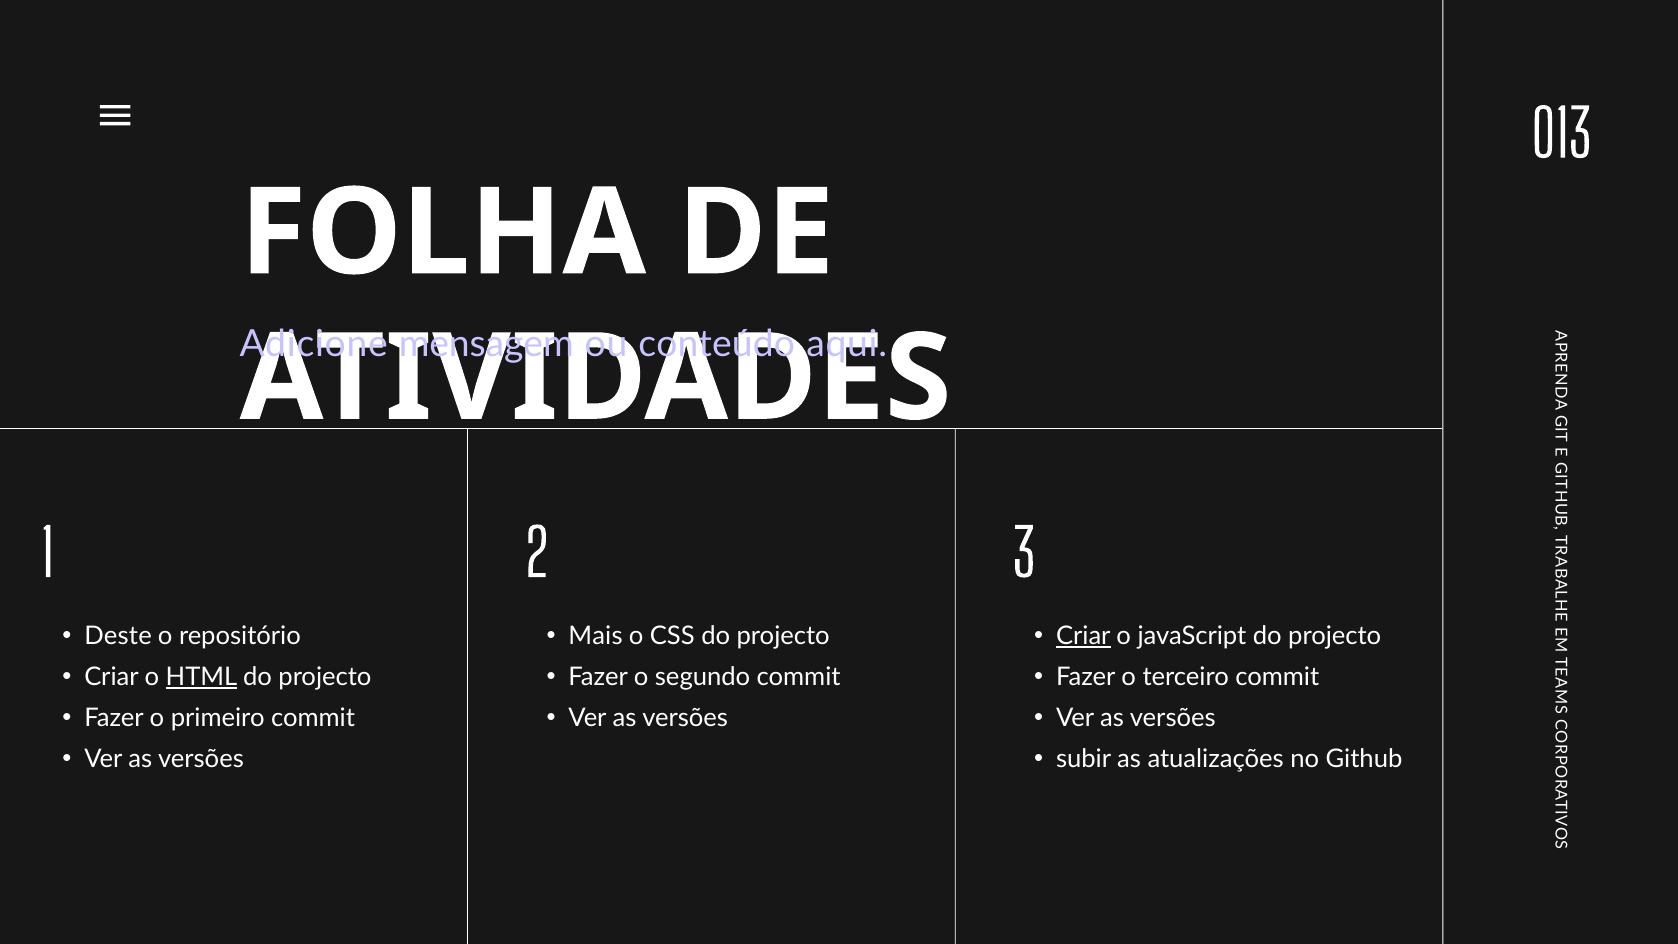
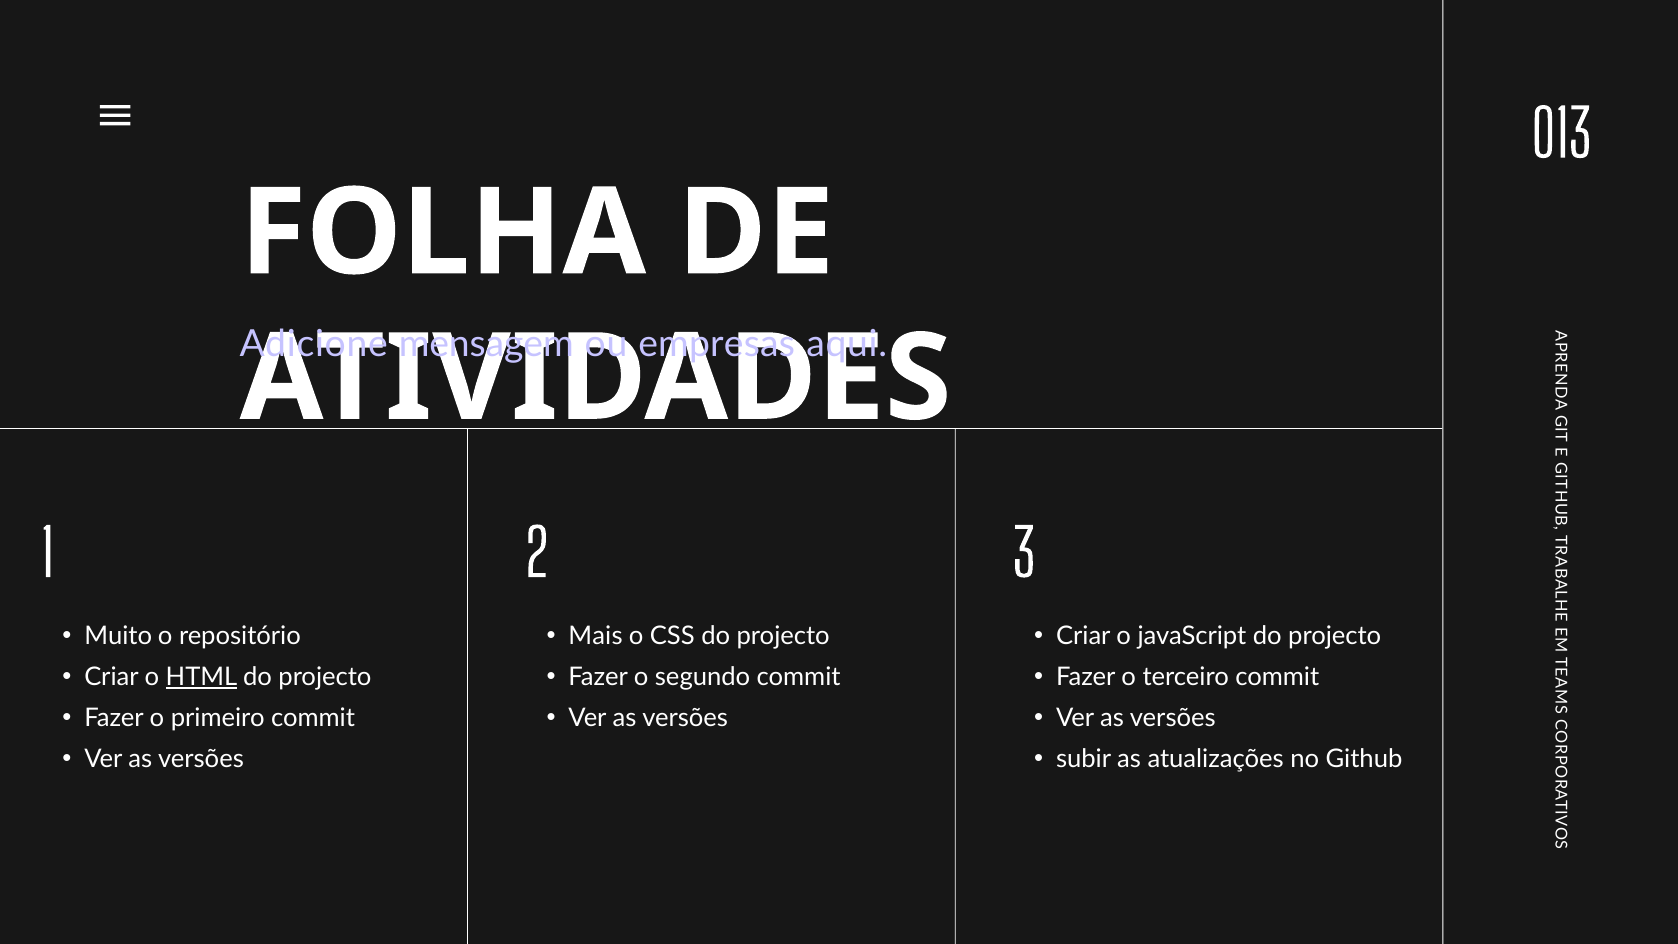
conteúdo: conteúdo -> empresas (717, 344)
Deste: Deste -> Muito (118, 636)
Criar underline: present -> none (1083, 636)
